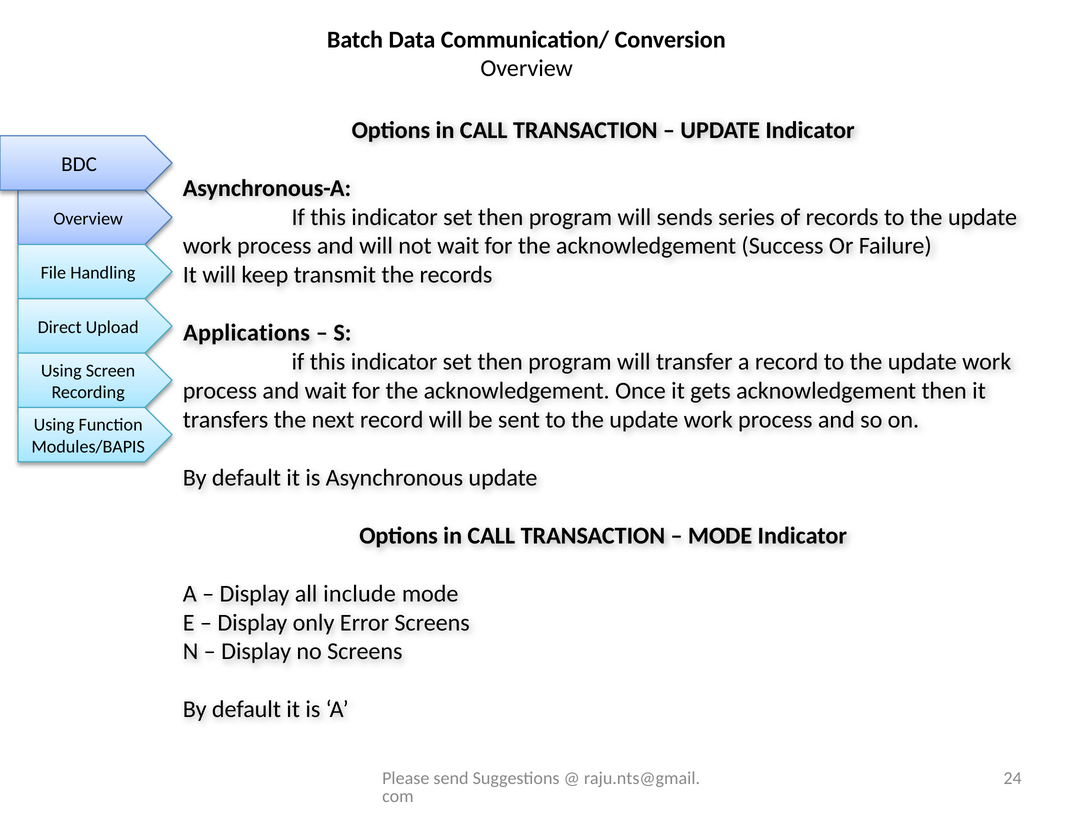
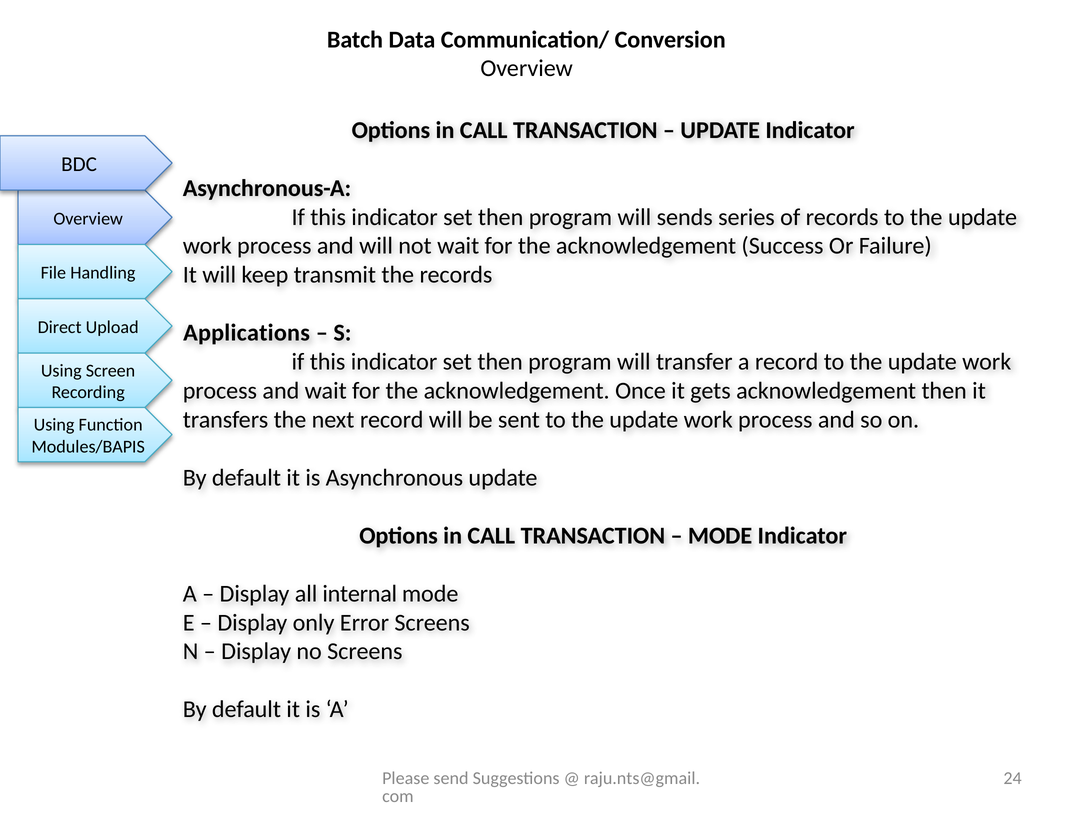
include: include -> internal (360, 594)
